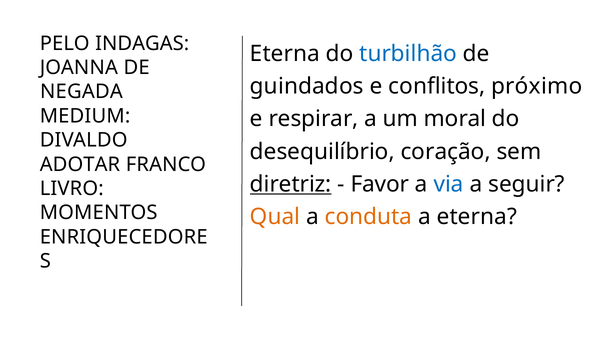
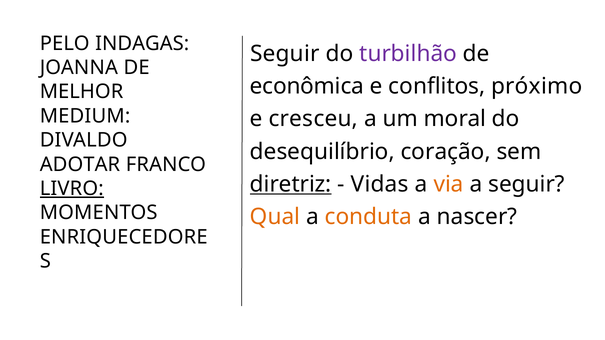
Eterna: Eterna -> Seguir (285, 54)
turbilhão colour: blue -> purple (408, 54)
guindados: guindados -> econômica (307, 86)
NEGADA: NEGADA -> MELHOR (82, 92)
respirar: respirar -> cresceu (313, 119)
Favor: Favor -> Vidas (380, 184)
via colour: blue -> orange (449, 184)
LIVRO underline: none -> present (72, 189)
a eterna: eterna -> nascer (477, 217)
